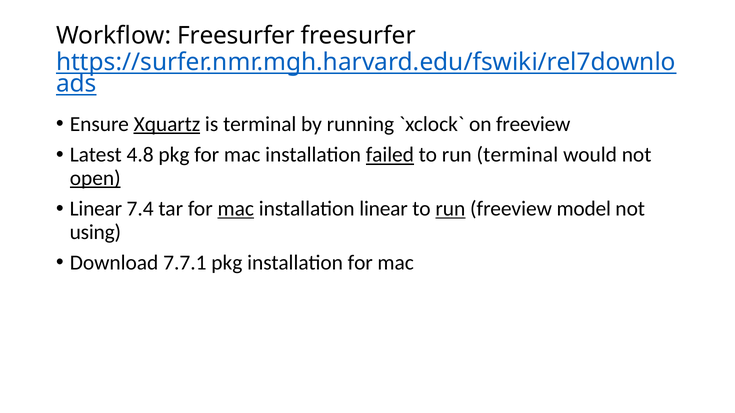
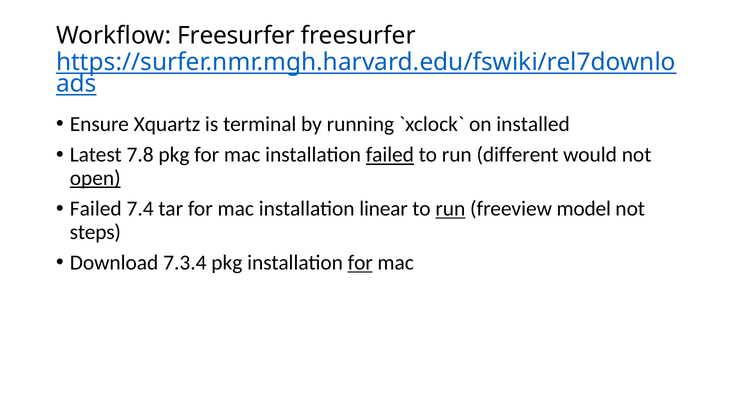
Xquartz underline: present -> none (167, 124)
on freeview: freeview -> installed (533, 124)
4.8: 4.8 -> 7.8 (140, 155)
run terminal: terminal -> different (518, 155)
Linear: Linear -> Failed (96, 209)
mac underline: present -> none (236, 209)
using: using -> steps (95, 232)
7.7.1: 7.7.1 -> 7.3.4 (185, 263)
for underline: none -> present (360, 263)
